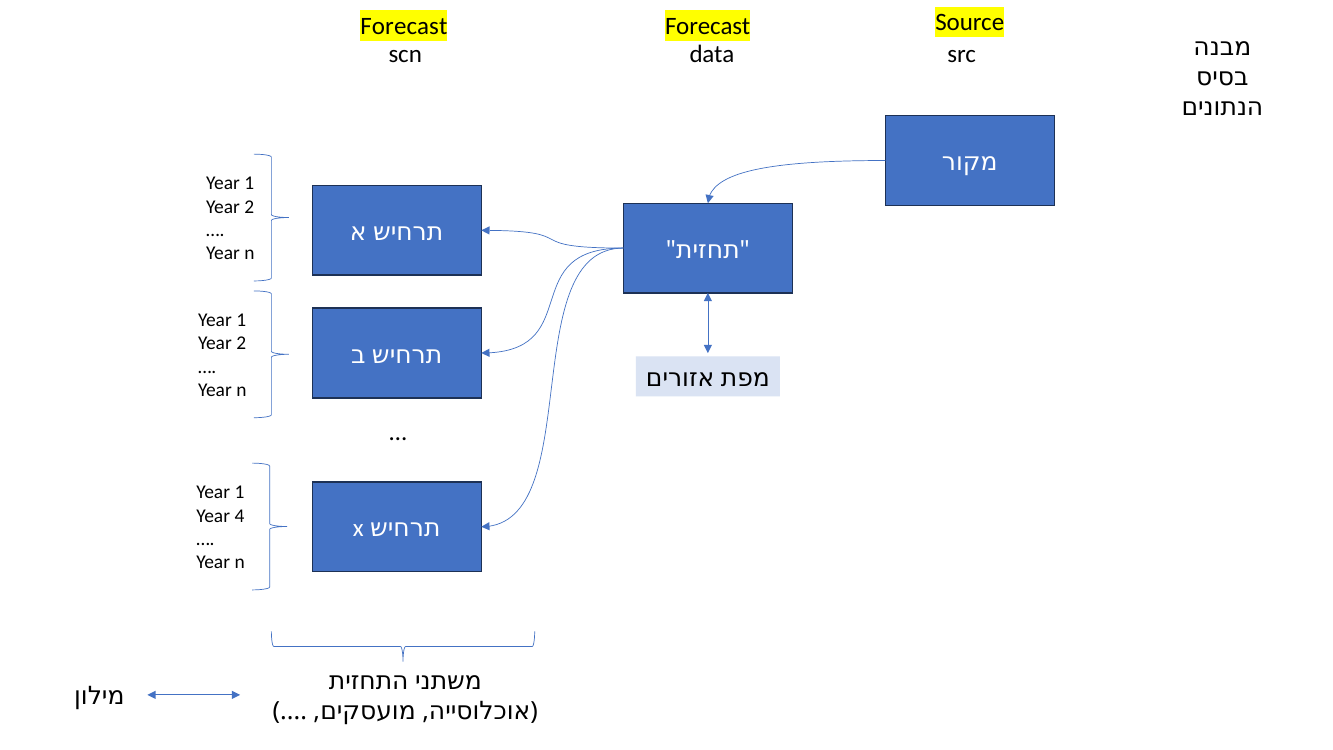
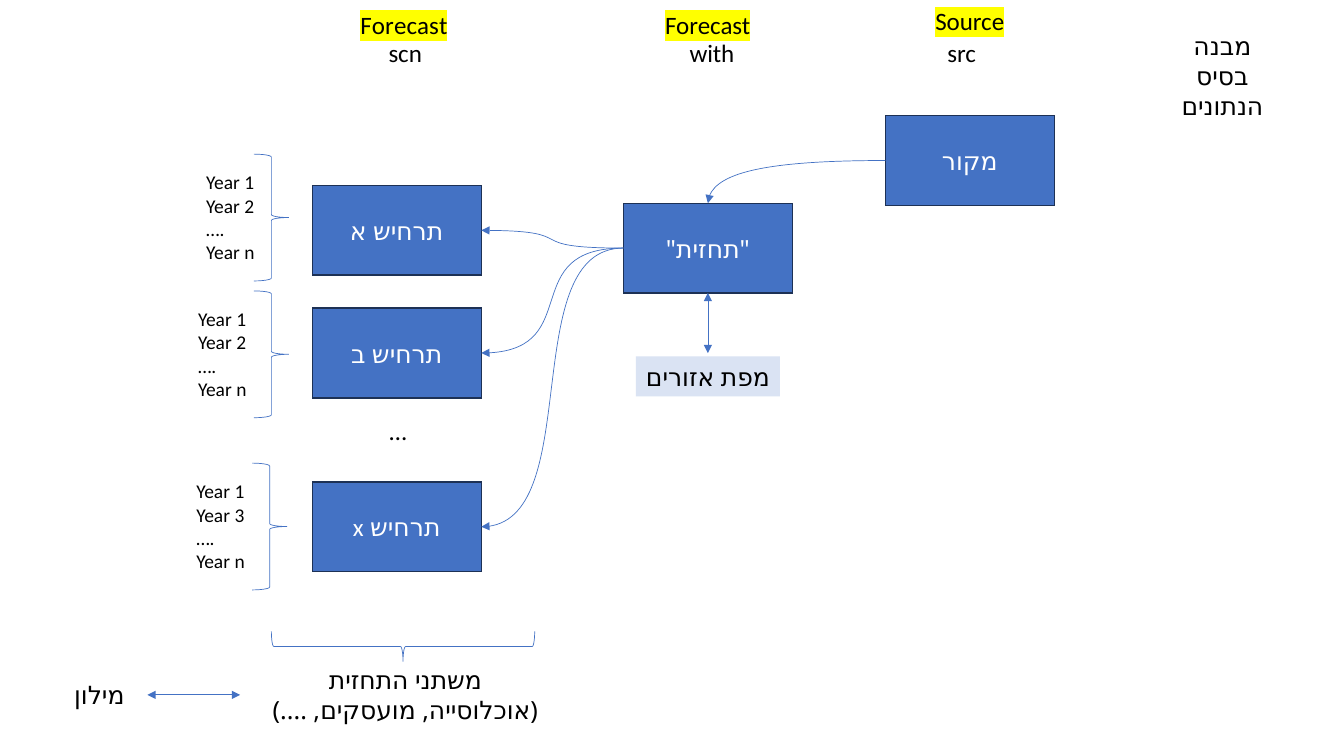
data: data -> with (712, 54)
4: 4 -> 3 (240, 515)
